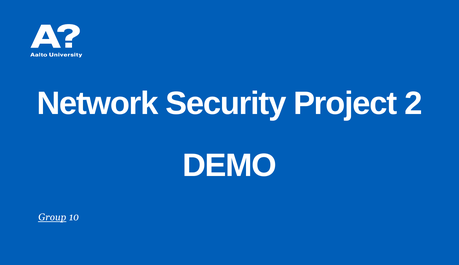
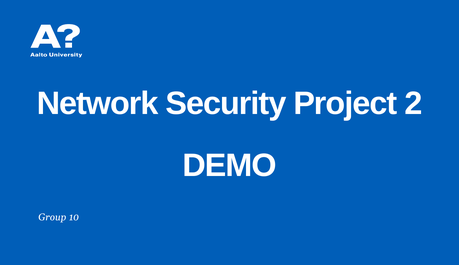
Group underline: present -> none (52, 217)
